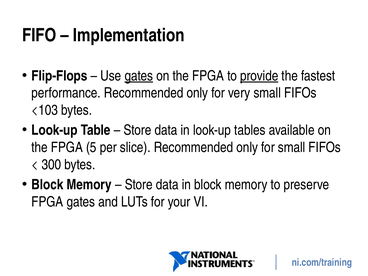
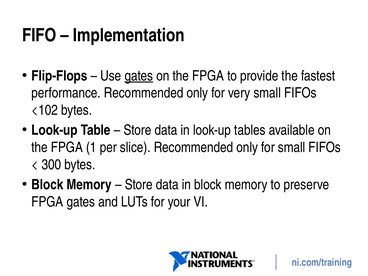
provide underline: present -> none (259, 76)
<103: <103 -> <102 (45, 110)
5: 5 -> 1 (91, 147)
